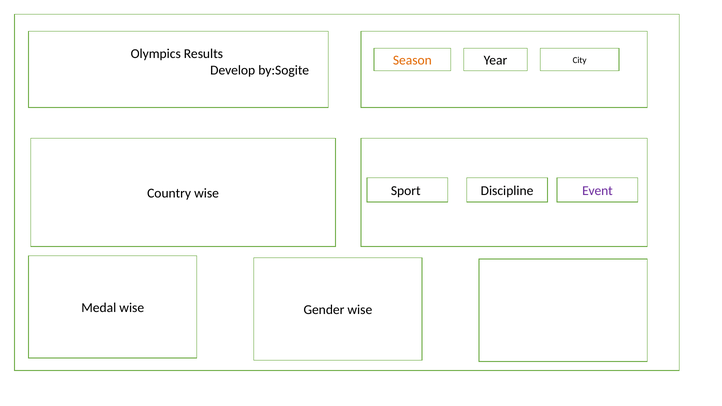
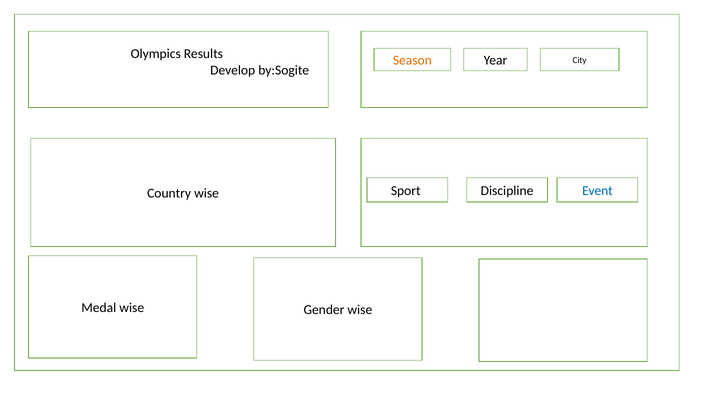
Event colour: purple -> blue (597, 191)
